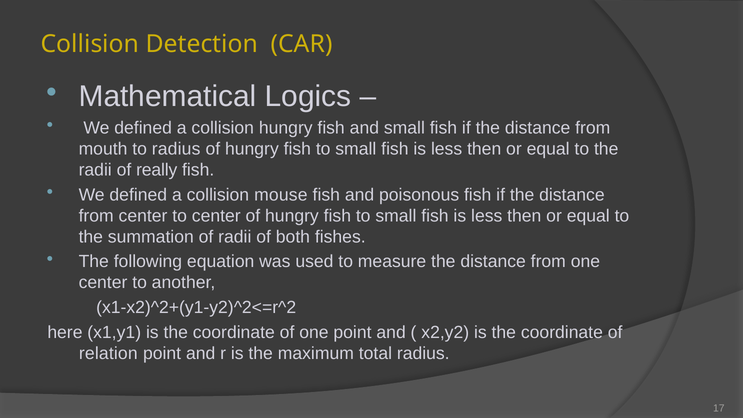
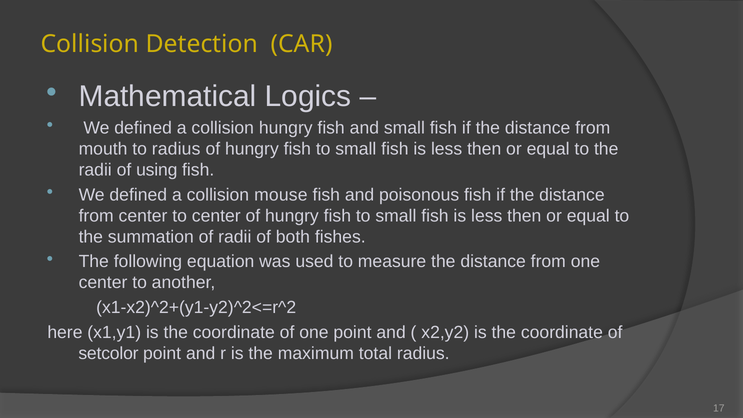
really: really -> using (157, 170)
relation: relation -> setcolor (108, 353)
